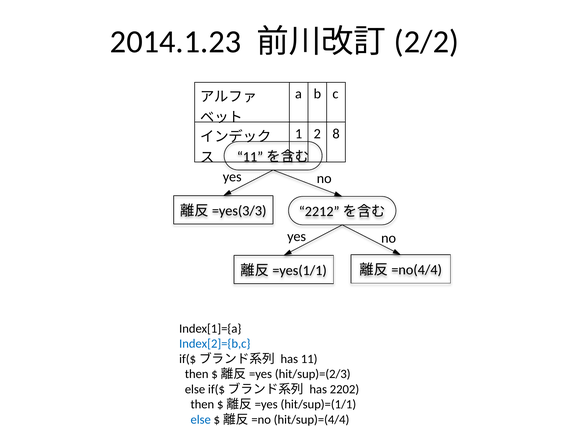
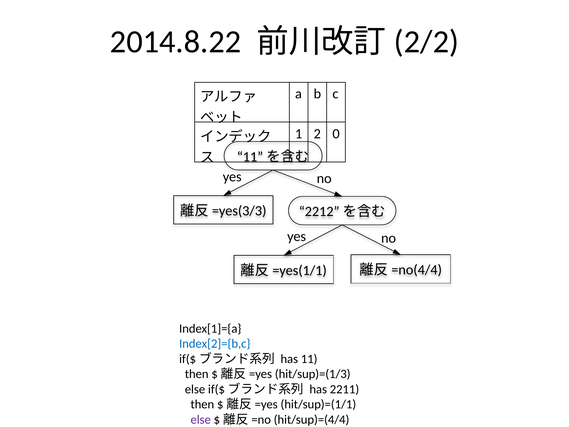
2014.1.23: 2014.1.23 -> 2014.8.22 (176, 42)
8: 8 -> 0 (336, 134)
hit/sup)=(2/3: hit/sup)=(2/3 -> hit/sup)=(1/3 (313, 374)
2202: 2202 -> 2211 (344, 389)
else colour: blue -> purple (201, 419)
